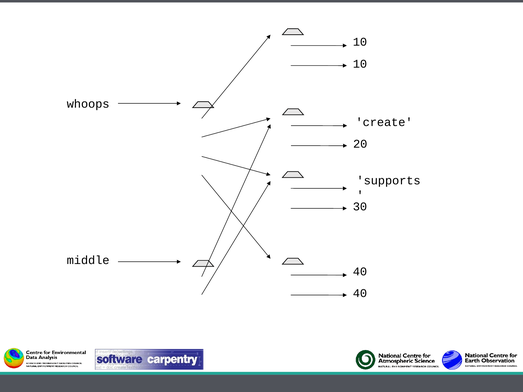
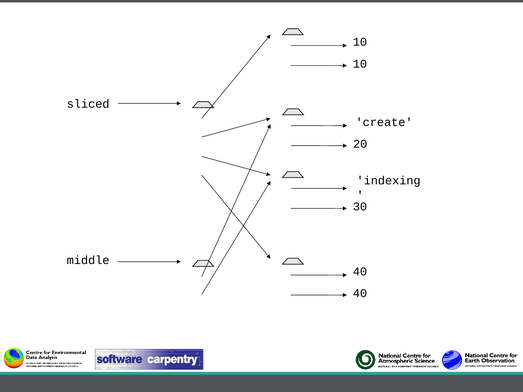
whoops: whoops -> sliced (88, 104)
supports: supports -> indexing (389, 181)
